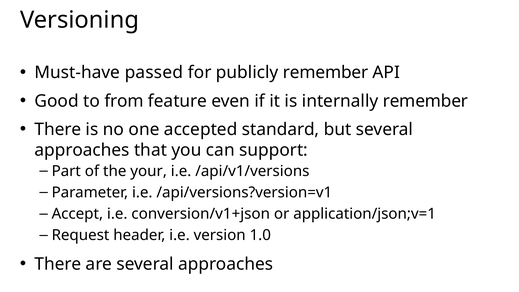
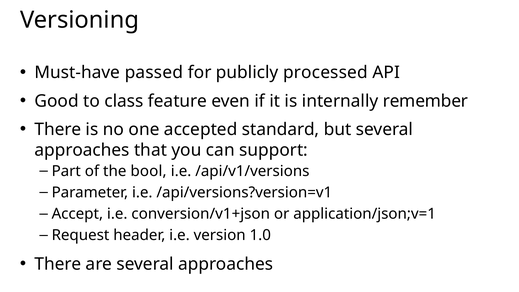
publicly remember: remember -> processed (325, 73)
from: from -> class (124, 101)
your: your -> bool (149, 171)
